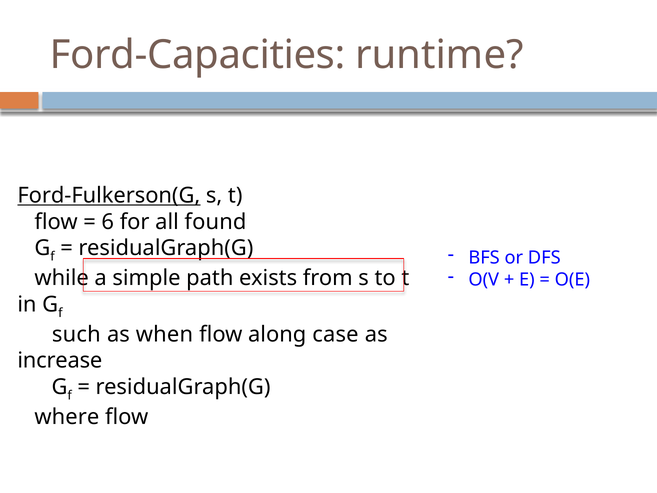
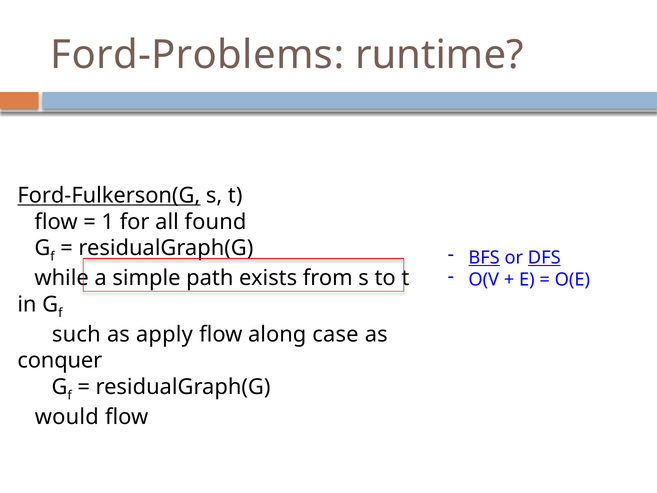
Ford-Capacities: Ford-Capacities -> Ford-Problems (197, 55)
6: 6 -> 1 (108, 222)
BFS underline: none -> present (484, 257)
DFS underline: none -> present (544, 257)
when: when -> apply (164, 334)
increase: increase -> conquer (60, 360)
where: where -> would (67, 417)
